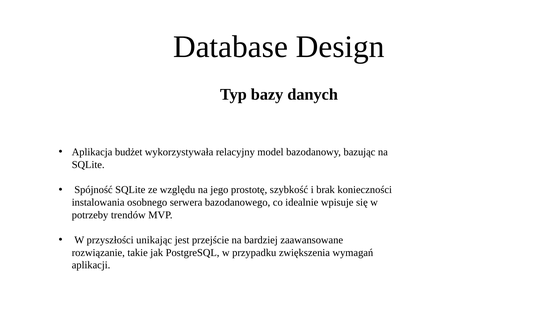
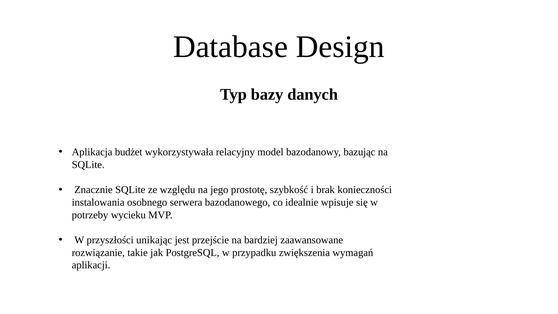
Spójność: Spójność -> Znacznie (93, 190)
trendów: trendów -> wycieku (128, 215)
